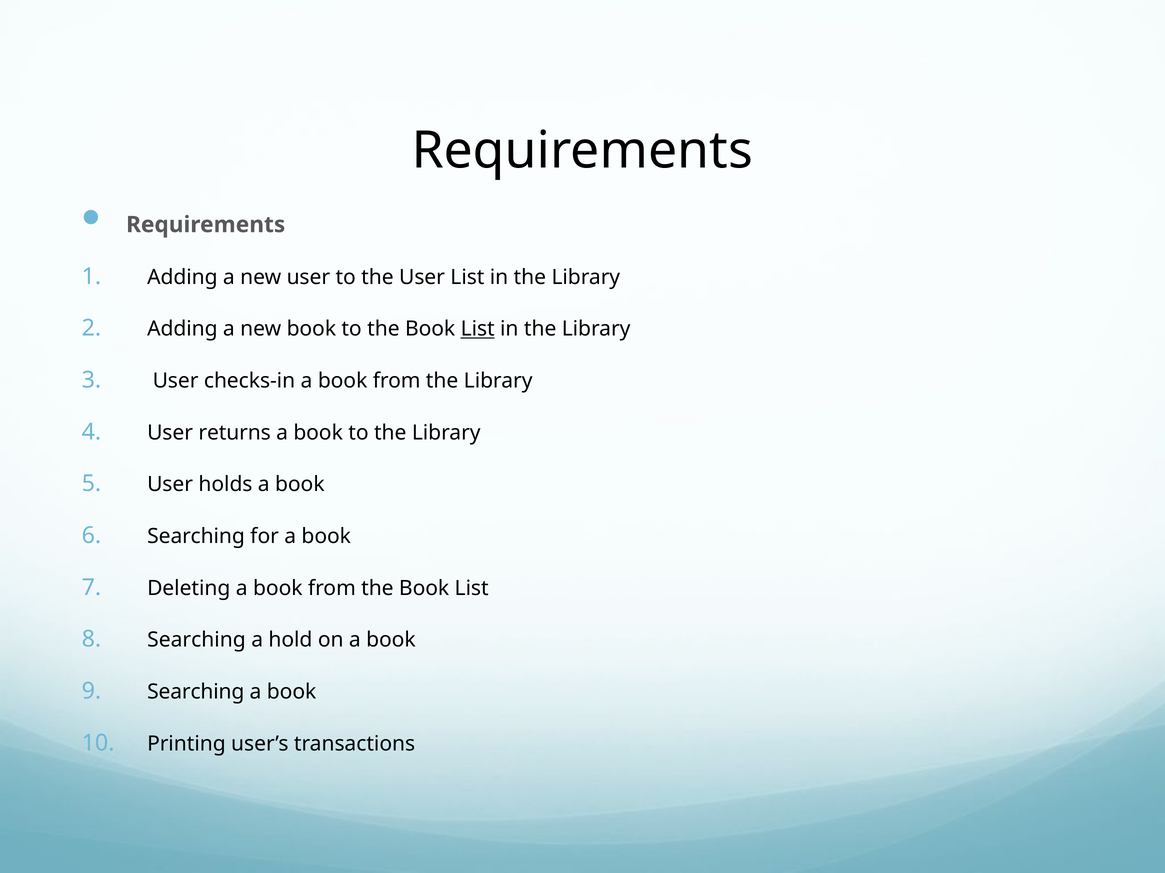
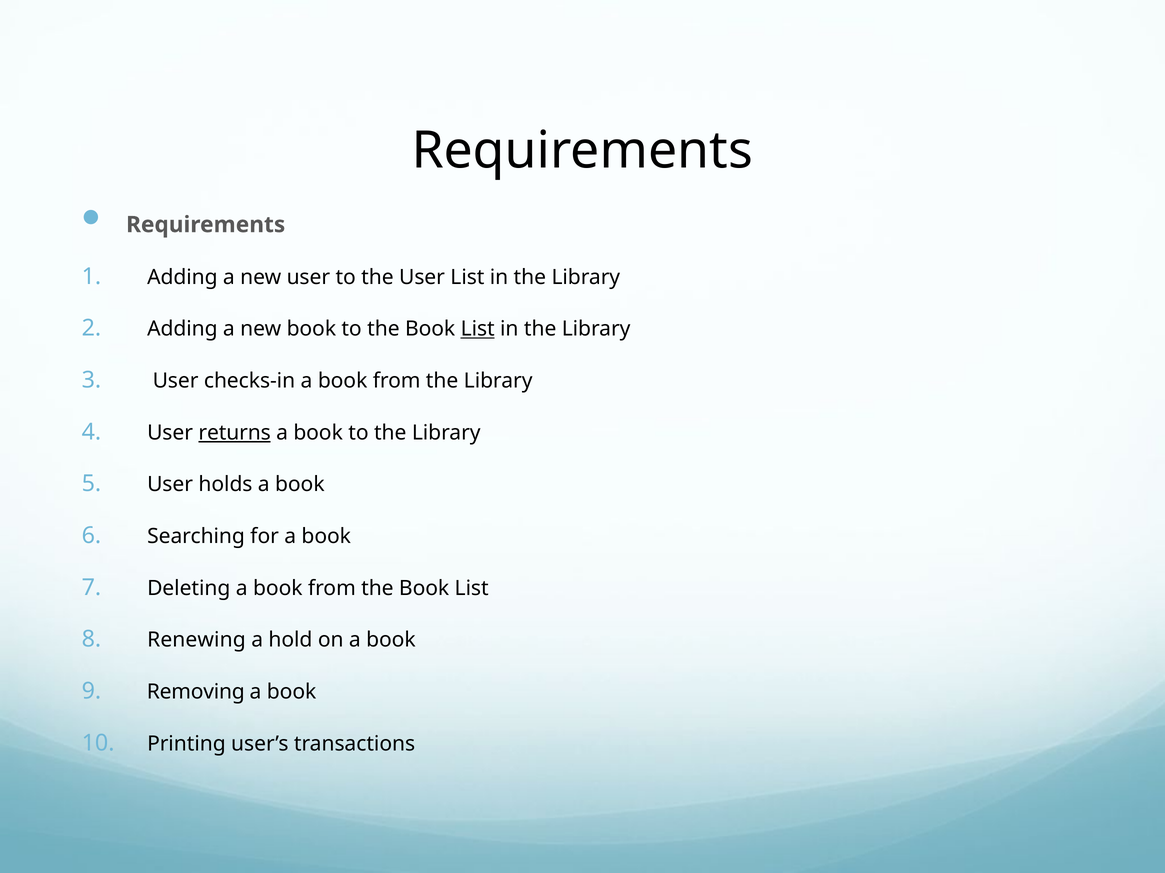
returns underline: none -> present (235, 433)
Searching: Searching -> Renewing (196, 641)
Searching: Searching -> Removing (196, 692)
